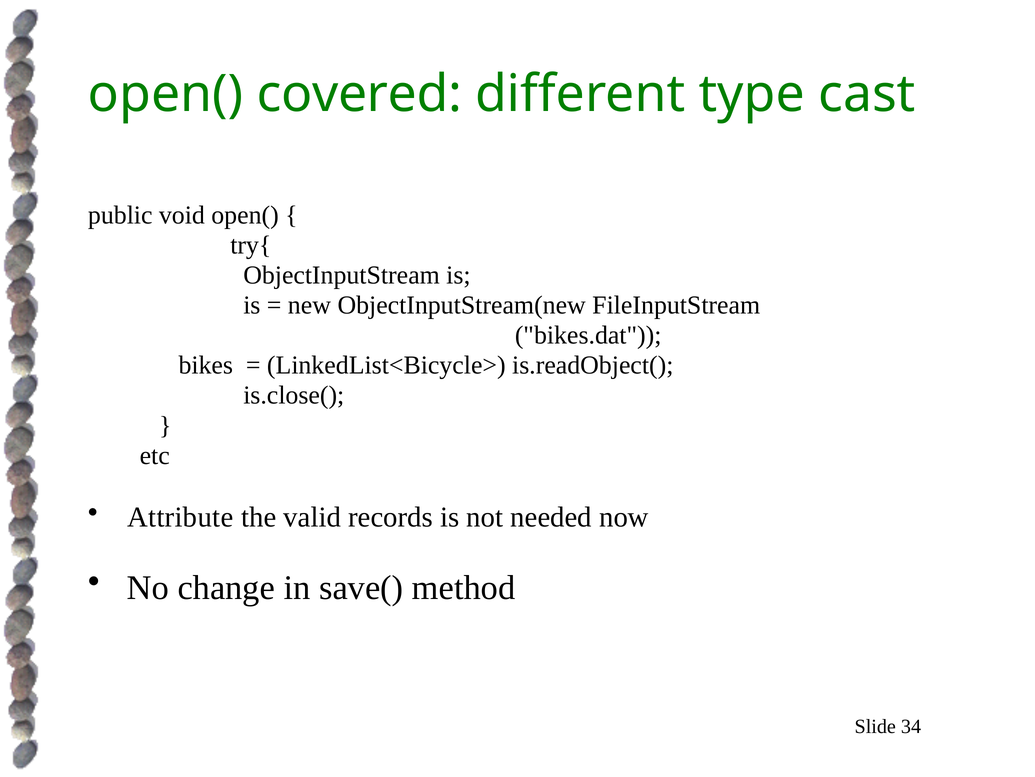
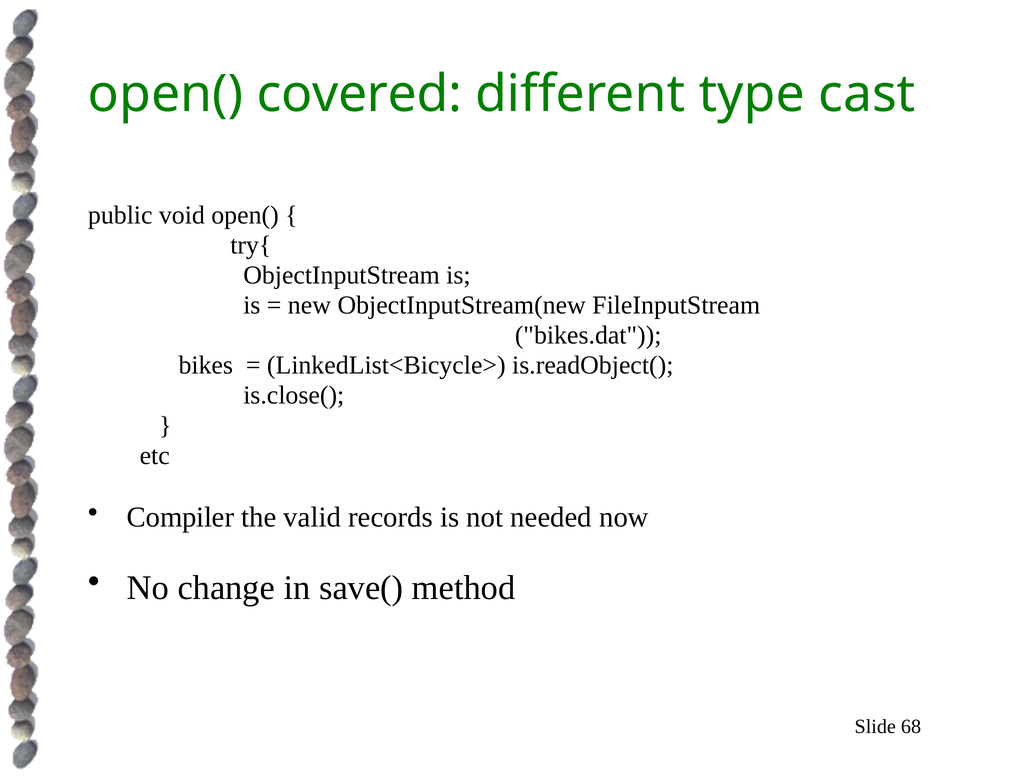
Attribute: Attribute -> Compiler (180, 517)
34: 34 -> 68 (911, 726)
